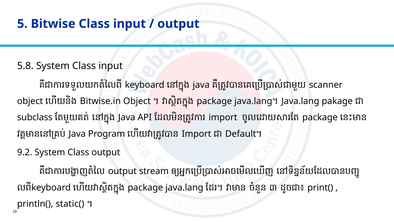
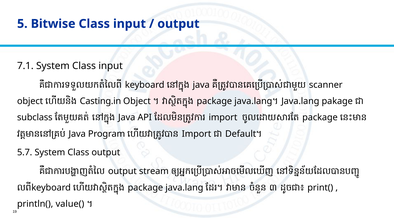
5.8: 5.8 -> 7.1 (25, 66)
Bitwise.in: Bitwise.in -> Casting.in (100, 101)
9.2: 9.2 -> 5.7 (25, 152)
static(: static( -> value( (70, 203)
